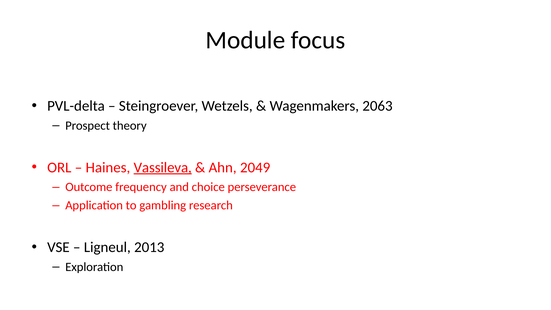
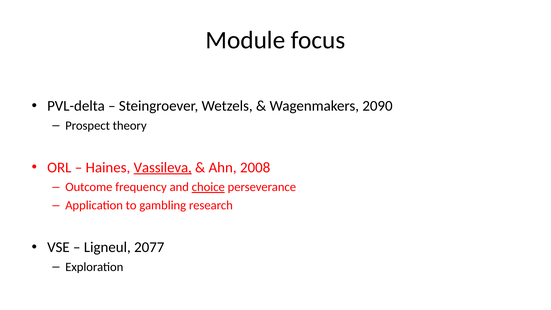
2063: 2063 -> 2090 (377, 106)
2049: 2049 -> 2008 (255, 167)
choice underline: none -> present (208, 187)
2013: 2013 -> 2077 (149, 247)
